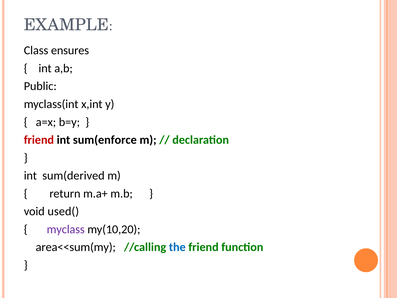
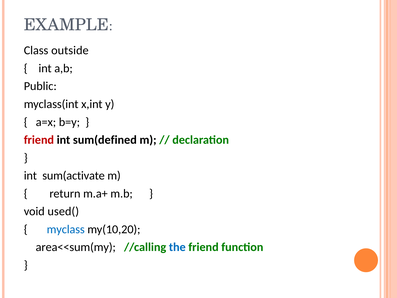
ensures: ensures -> outside (70, 50)
sum(enforce: sum(enforce -> sum(defined (105, 140)
sum(derived: sum(derived -> sum(activate (74, 175)
myclass colour: purple -> blue (66, 229)
